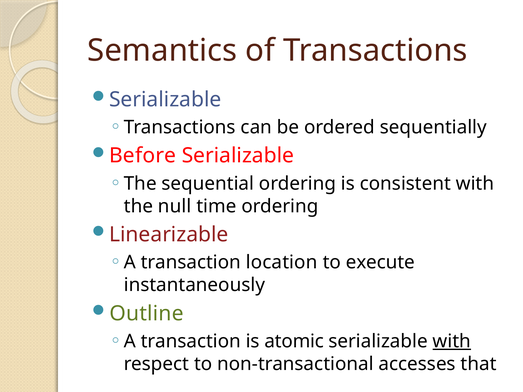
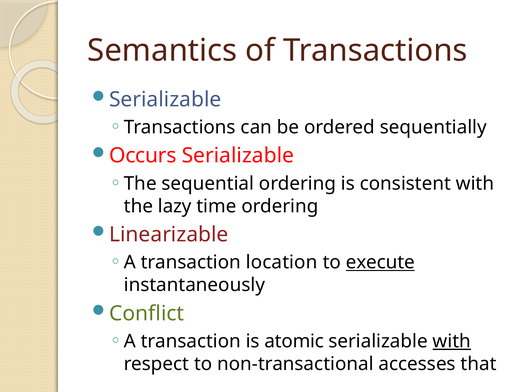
Before: Before -> Occurs (143, 156)
null: null -> lazy (175, 206)
execute underline: none -> present (380, 263)
Outline: Outline -> Conflict (147, 314)
